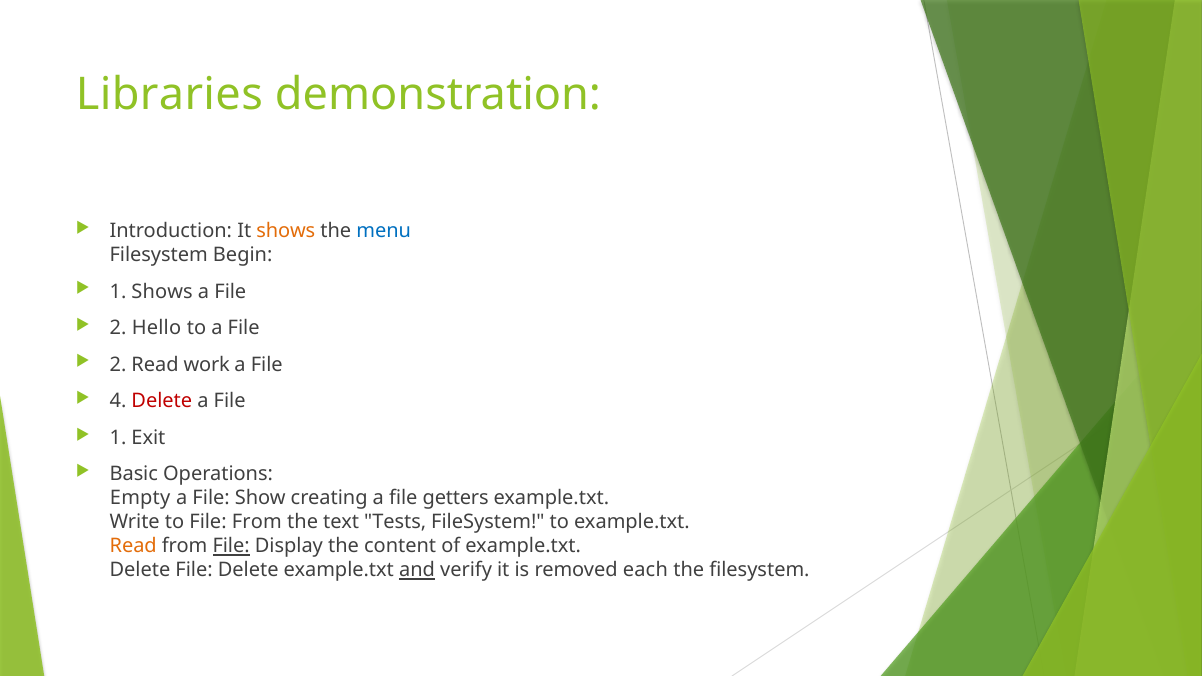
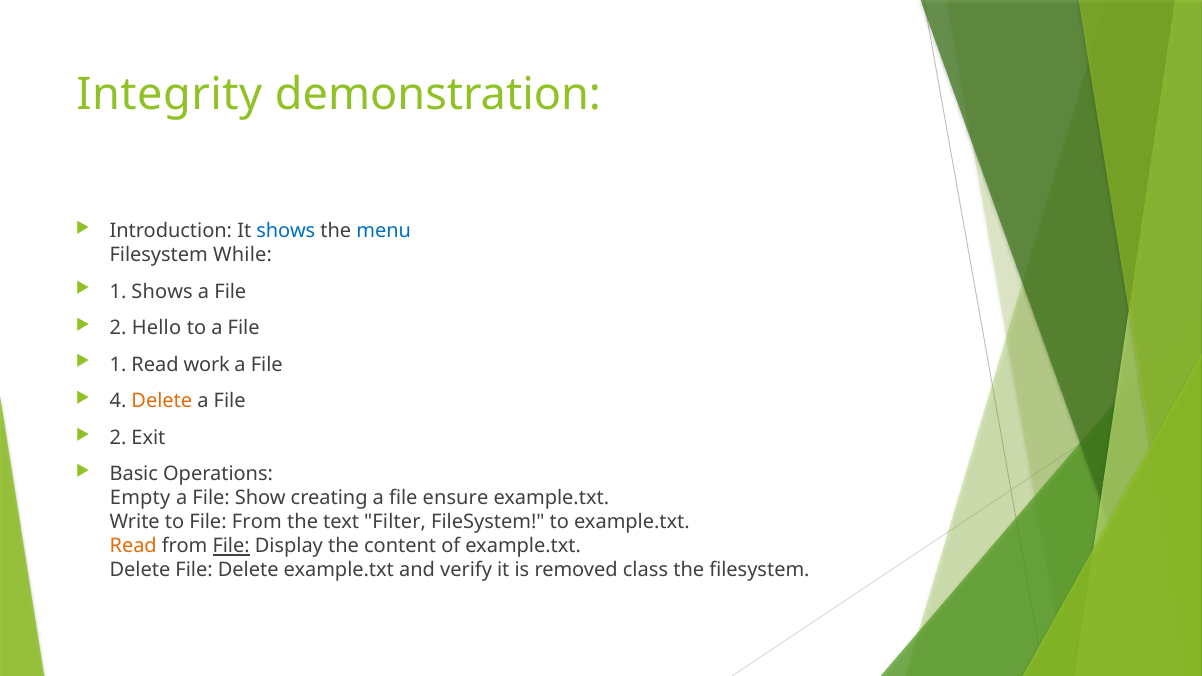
Libraries: Libraries -> Integrity (169, 95)
shows colour: orange -> blue (286, 231)
Begin: Begin -> While (243, 255)
2: 2 -> 1 (118, 365)
Delete colour: red -> orange (162, 401)
1: 1 -> 2 (118, 438)
getters: getters -> ensure (456, 498)
Tests: Tests -> Filter (395, 522)
and underline: present -> none (417, 570)
each: each -> class (645, 570)
